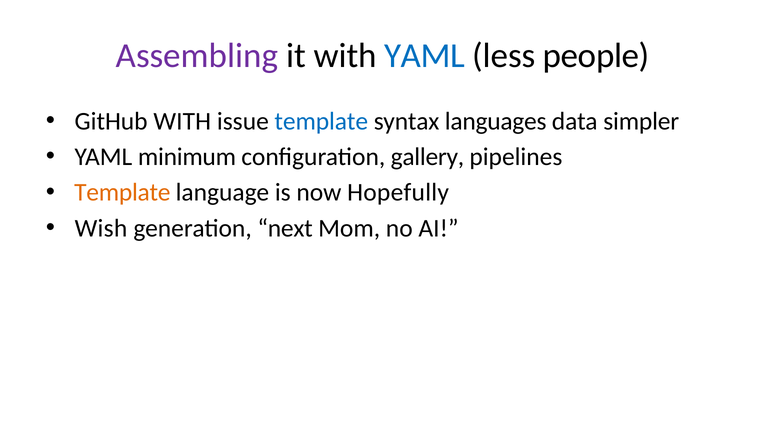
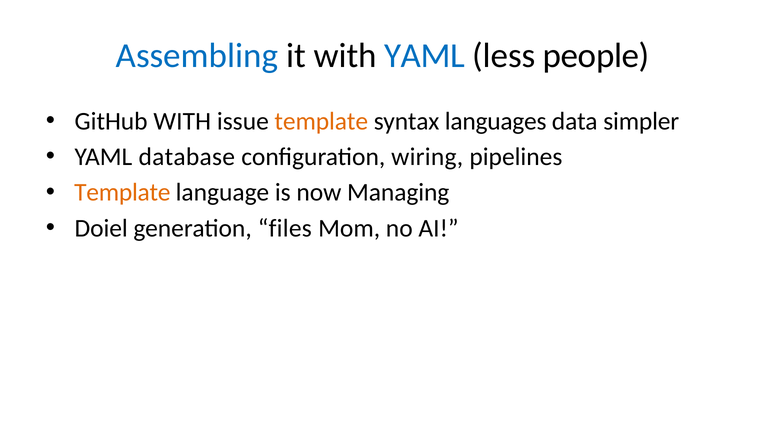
Assembling colour: purple -> blue (197, 56)
template colour: blue -> orange (321, 121)
minimum: minimum -> database (187, 157)
gallery: gallery -> wiring (427, 157)
Hopefully: Hopefully -> Managing (398, 193)
Wish: Wish -> Doiel (101, 228)
next: next -> files (285, 228)
